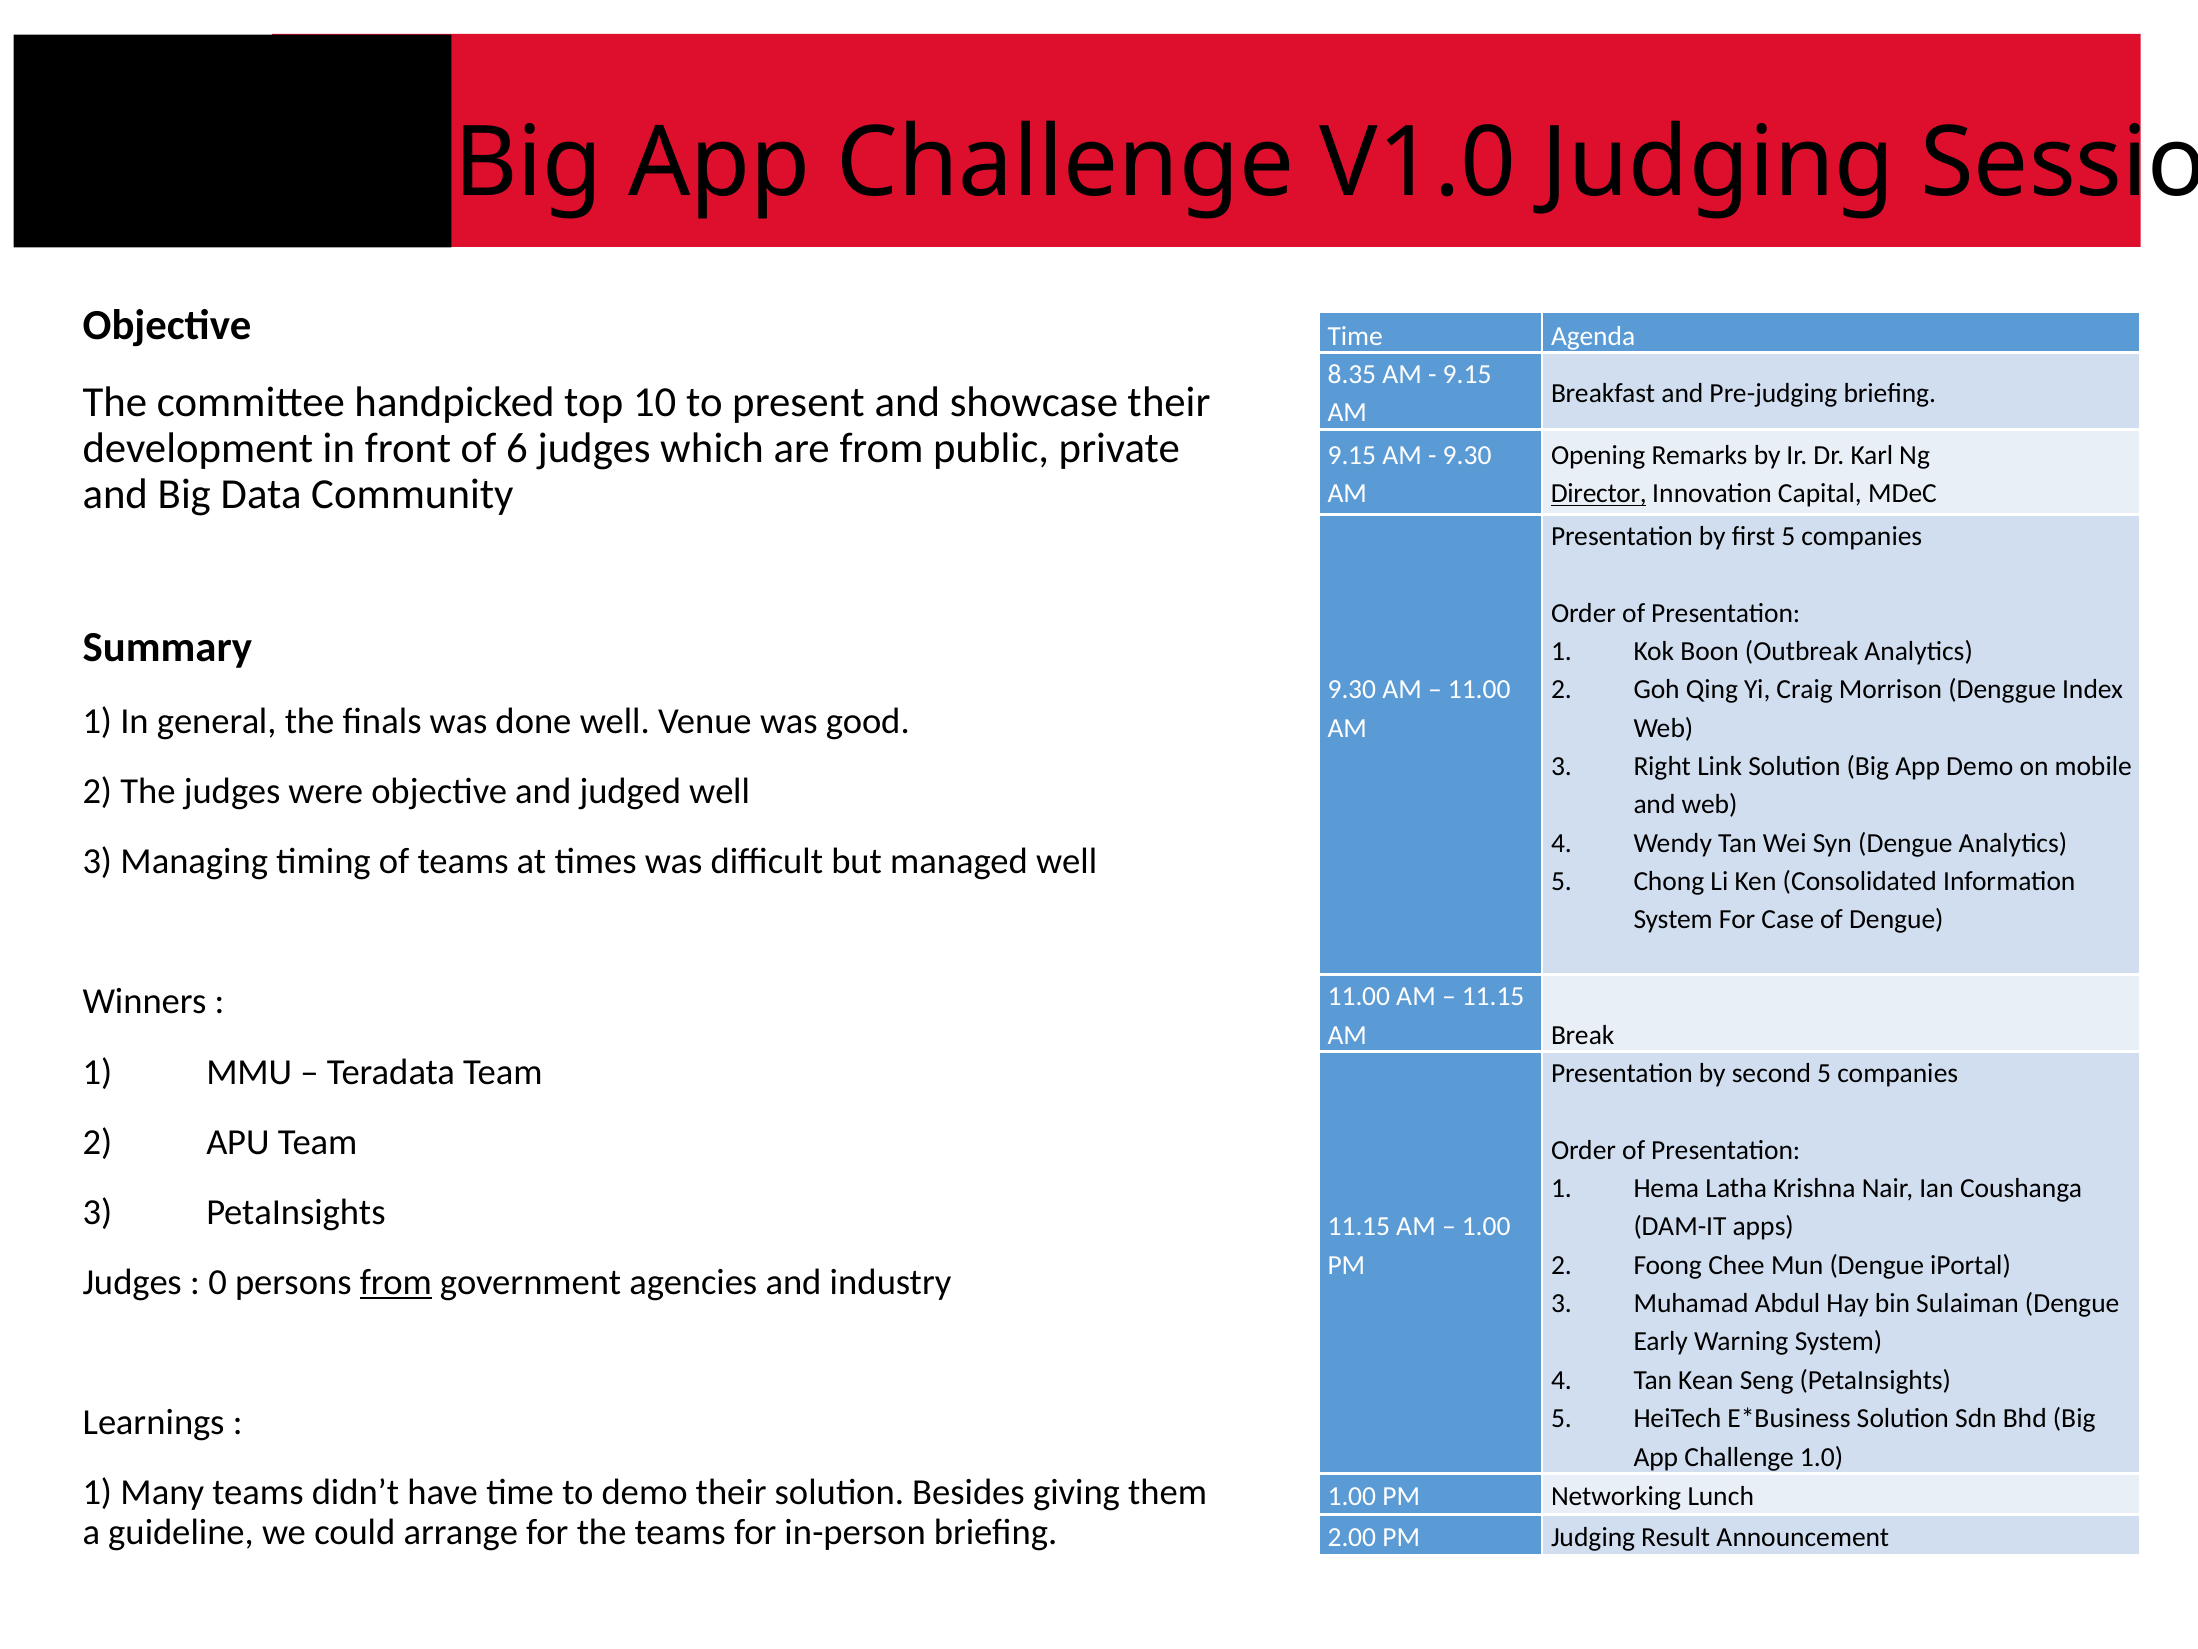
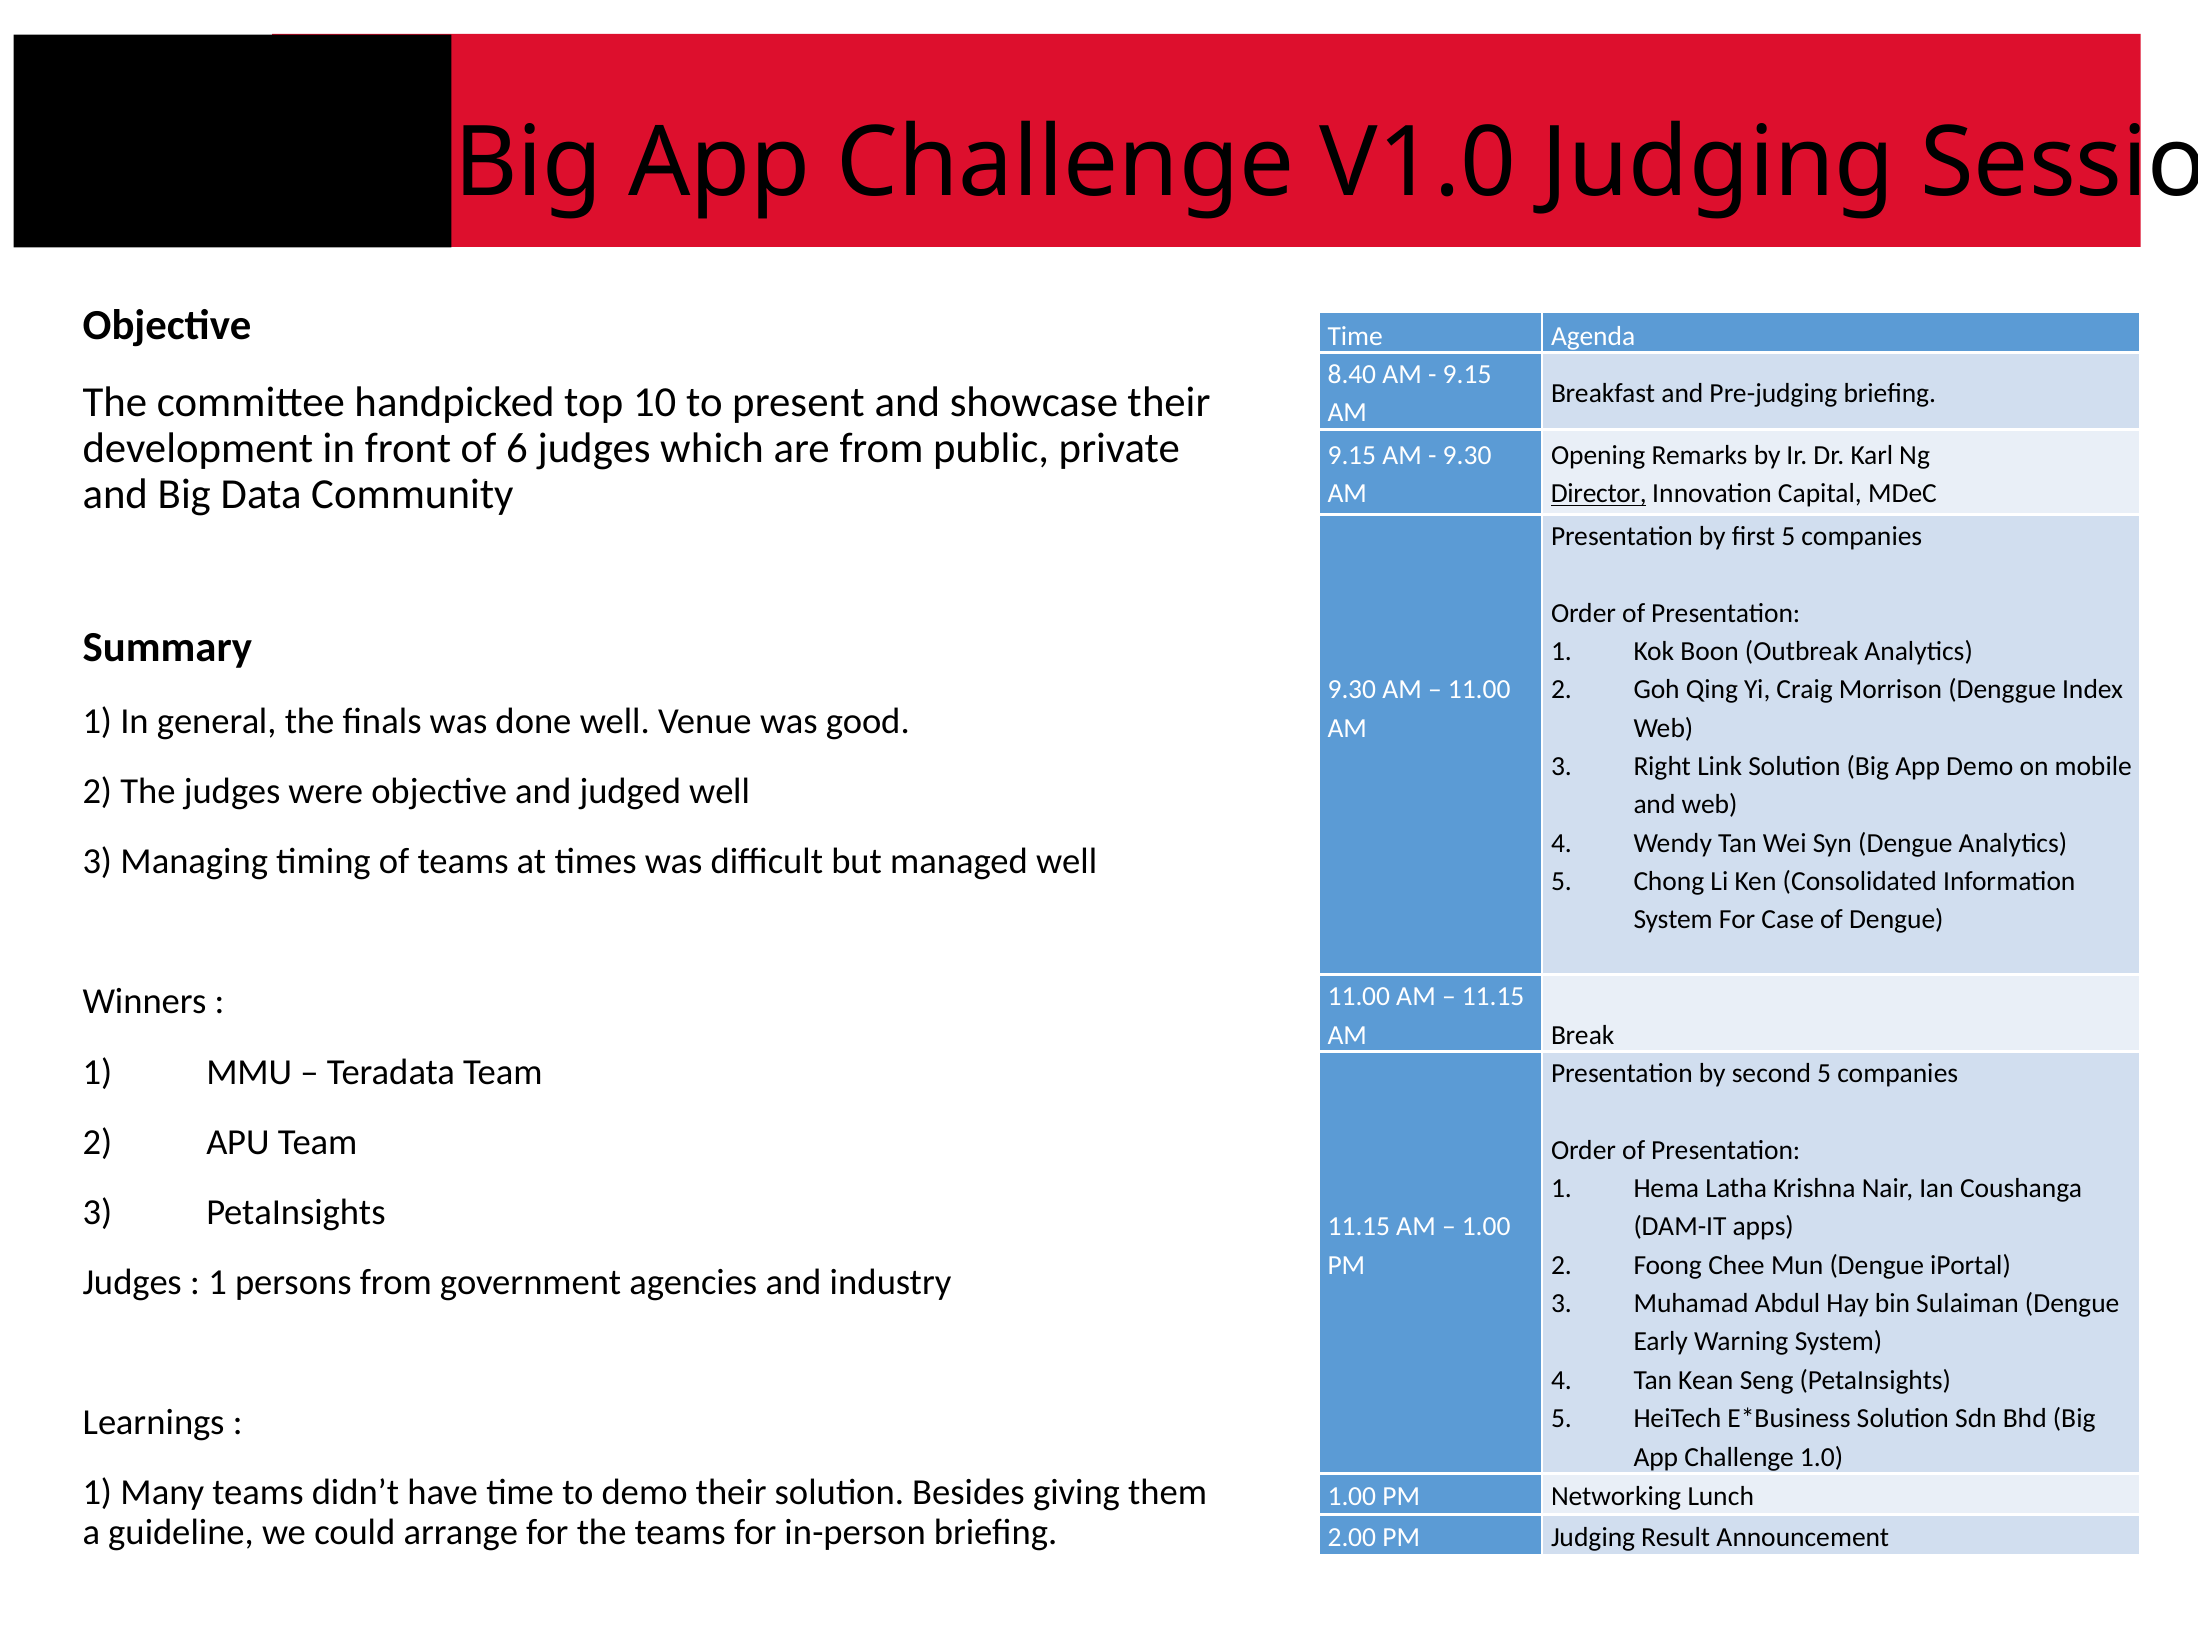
8.35: 8.35 -> 8.40 (1352, 374)
0: 0 -> 1 (218, 1282)
from underline: present -> none (396, 1282)
